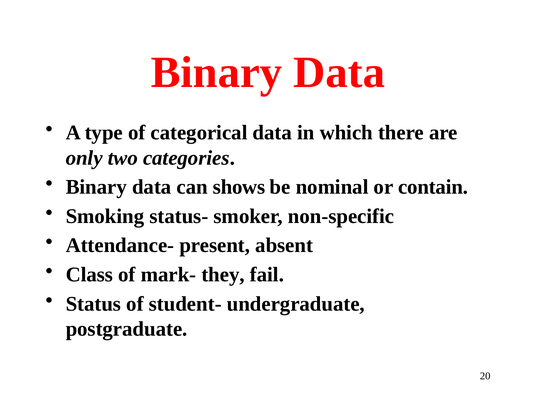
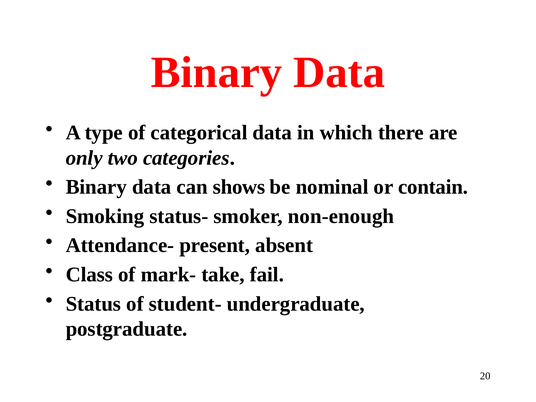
non-specific: non-specific -> non-enough (341, 216)
they: they -> take (223, 275)
